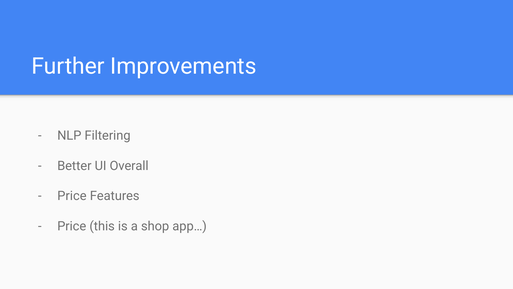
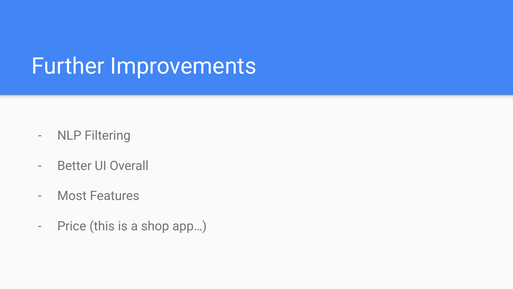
Price: Price -> Most (72, 196)
